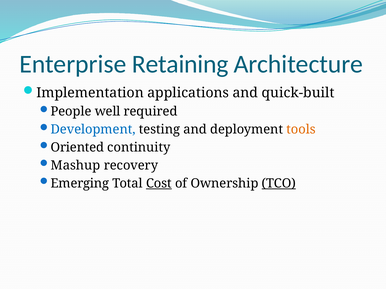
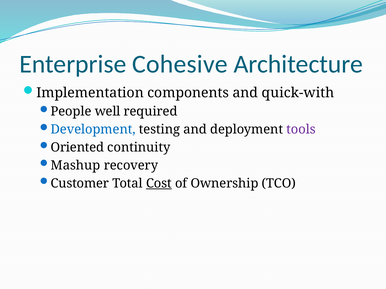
Retaining: Retaining -> Cohesive (180, 64)
applications: applications -> components (188, 93)
quick-built: quick-built -> quick-with (298, 93)
tools colour: orange -> purple (301, 130)
Emerging: Emerging -> Customer (80, 184)
TCO underline: present -> none (279, 184)
